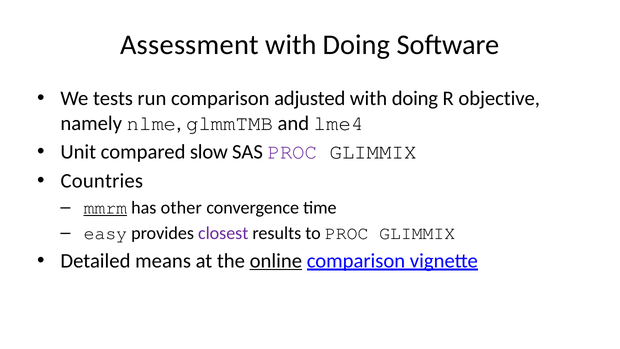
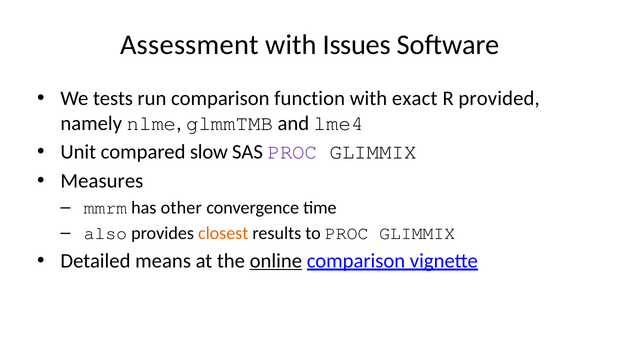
Doing: Doing -> Issues (357, 45)
adjusted: adjusted -> function (310, 98)
doing: doing -> exact (415, 98)
objective: objective -> provided (499, 98)
Countries: Countries -> Measures (102, 181)
mmrm underline: present -> none (105, 208)
easy: easy -> also (105, 233)
closest colour: purple -> orange (223, 233)
